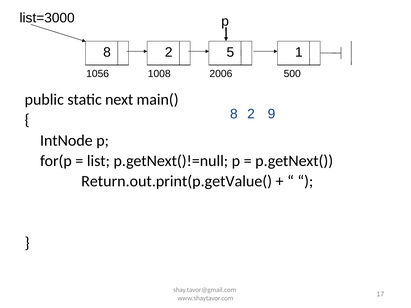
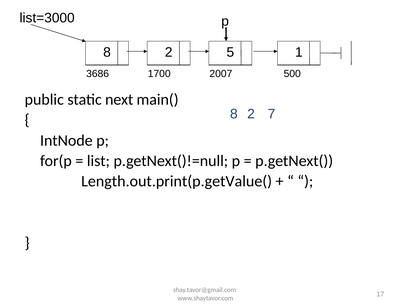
1056: 1056 -> 3686 (98, 74)
1008: 1008 -> 1700 (159, 74)
2006: 2006 -> 2007 (221, 74)
9: 9 -> 7 (272, 114)
Return.out.print(p.getValue(: Return.out.print(p.getValue( -> Length.out.print(p.getValue( (177, 182)
